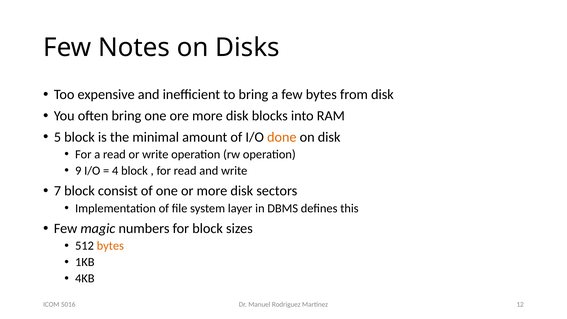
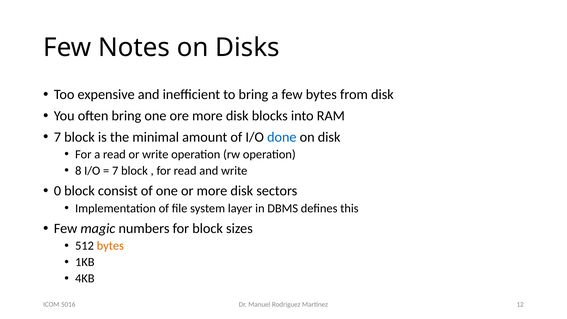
5: 5 -> 7 (57, 137)
done colour: orange -> blue (282, 137)
9: 9 -> 8 (78, 171)
4: 4 -> 7 (115, 171)
7: 7 -> 0 (57, 191)
